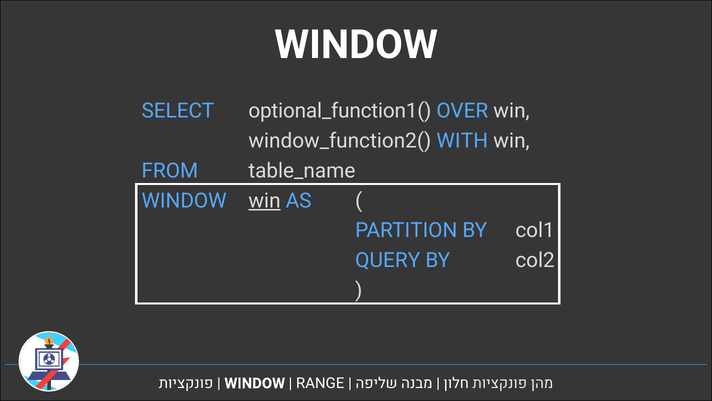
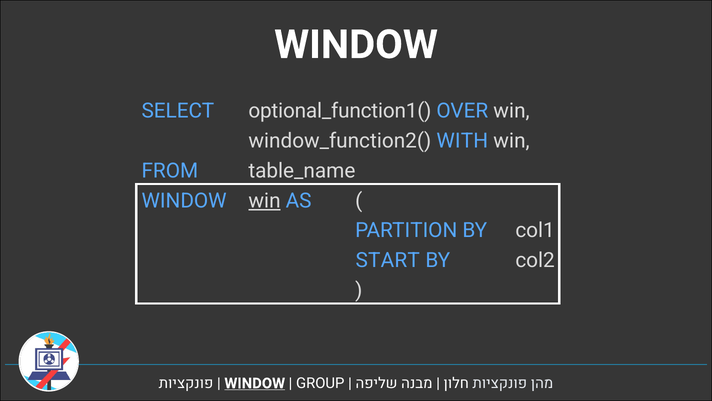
QUERY: QUERY -> START (388, 260)
WINDOW underline: none -> present (255, 383)
RANGE: RANGE -> GROUP (320, 383)
